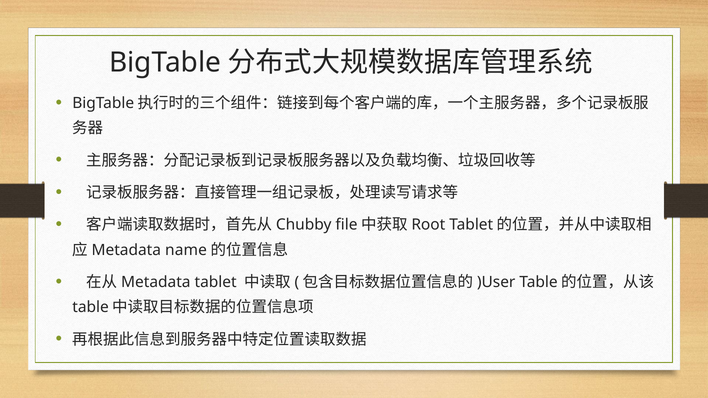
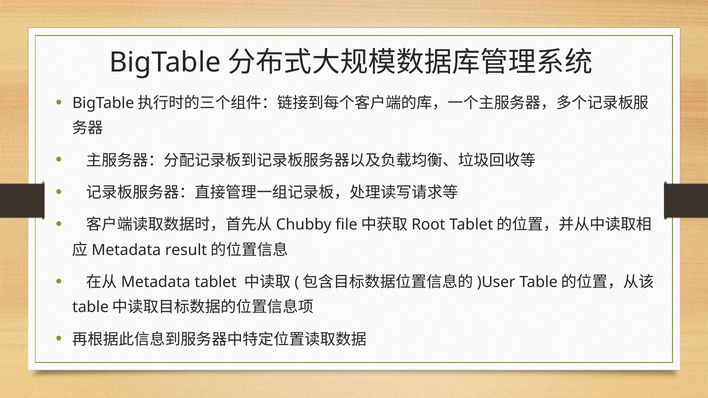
name: name -> result (186, 250)
